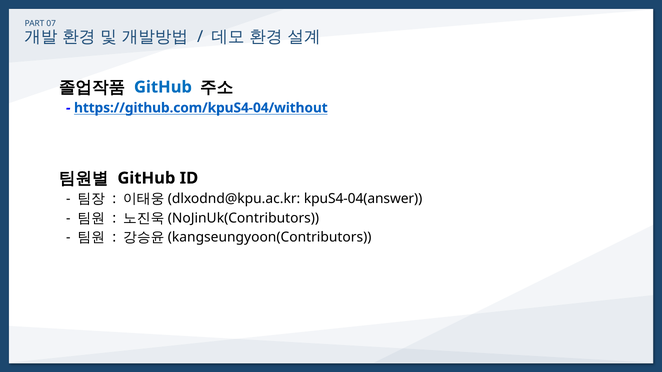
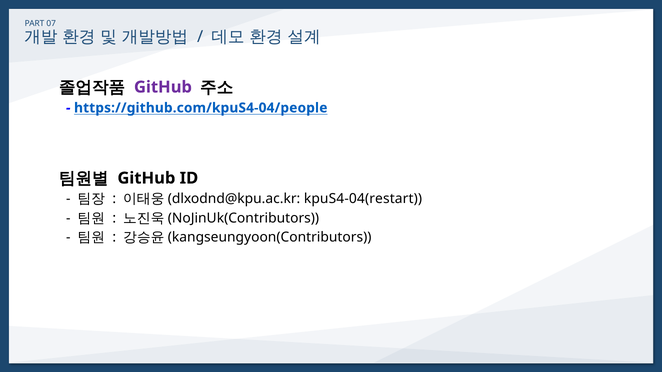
GitHub colour: blue -> purple (163, 87)
https://github.com/kpuS4-04/without: https://github.com/kpuS4-04/without -> https://github.com/kpuS4-04/people (201, 108)
kpuS4-04(answer: kpuS4-04(answer -> kpuS4-04(restart (363, 199)
